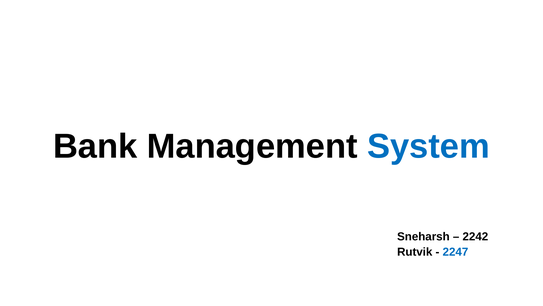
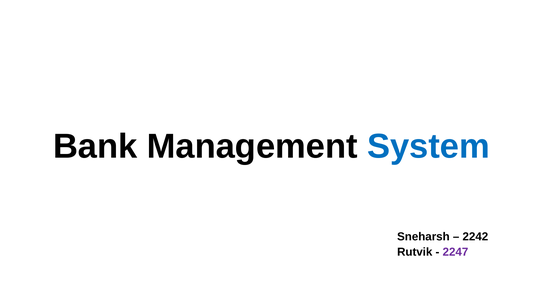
2247 colour: blue -> purple (455, 252)
